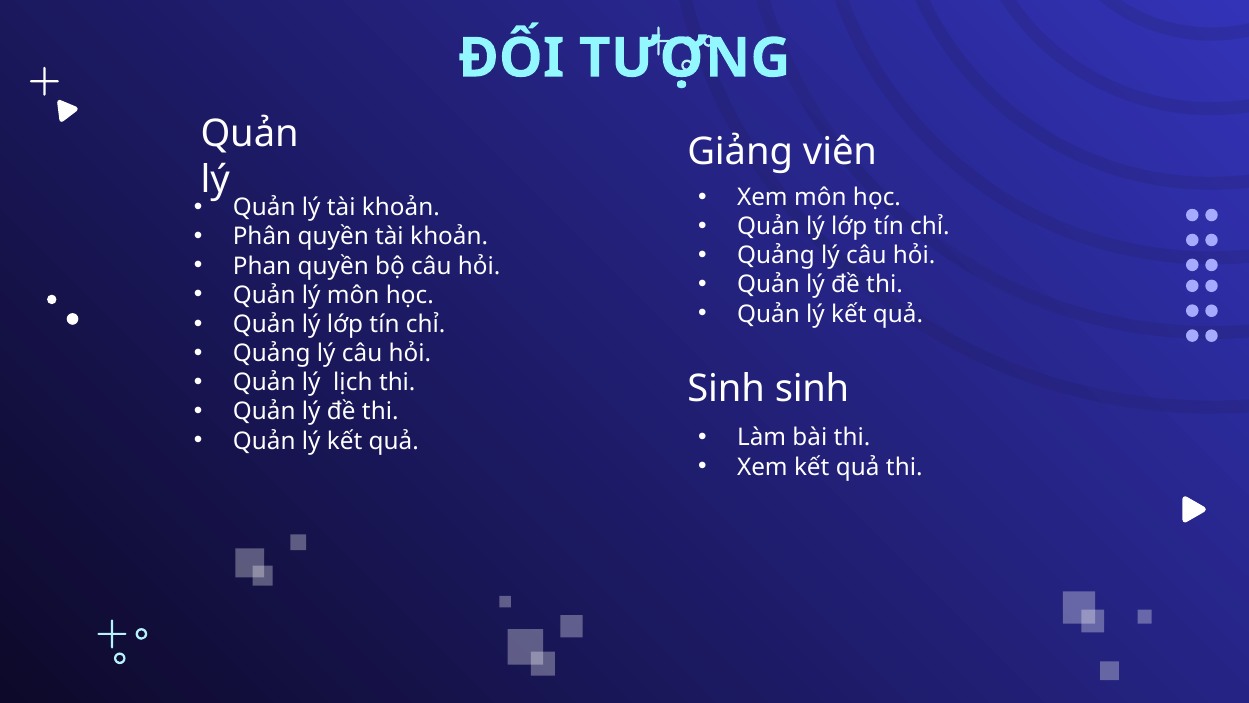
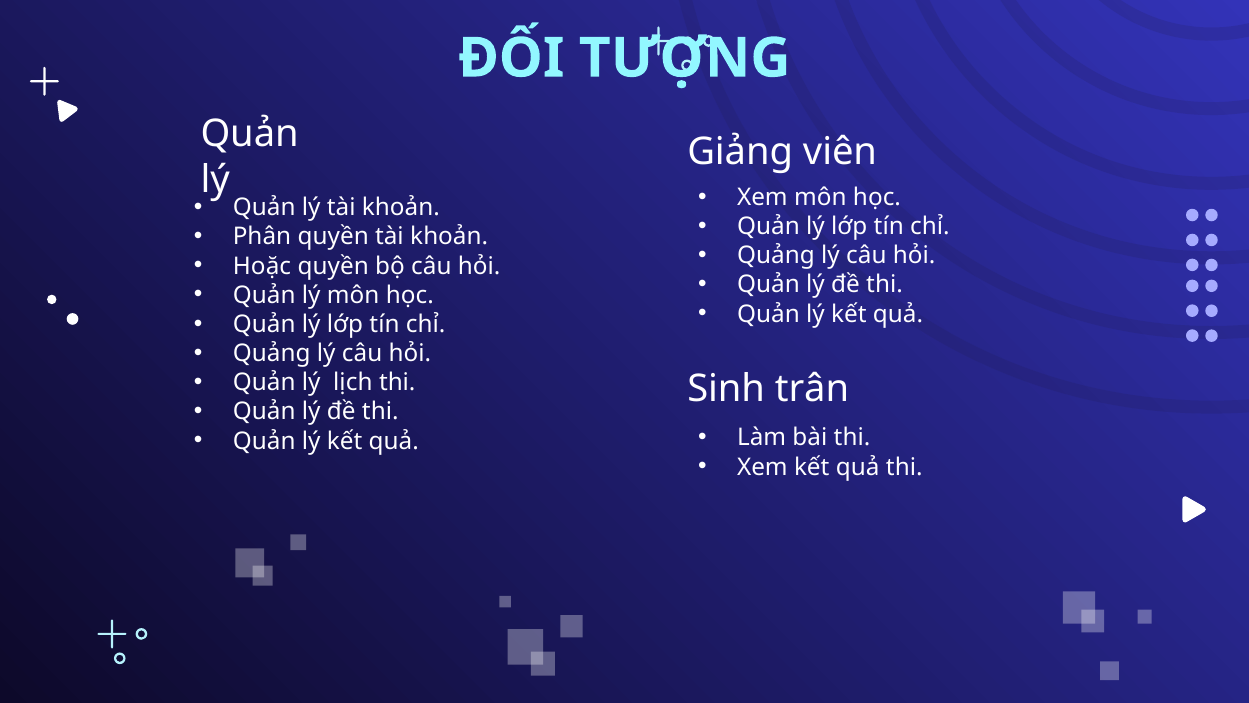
Phan: Phan -> Hoặc (262, 266)
Sinh sinh: sinh -> trân (812, 388)
